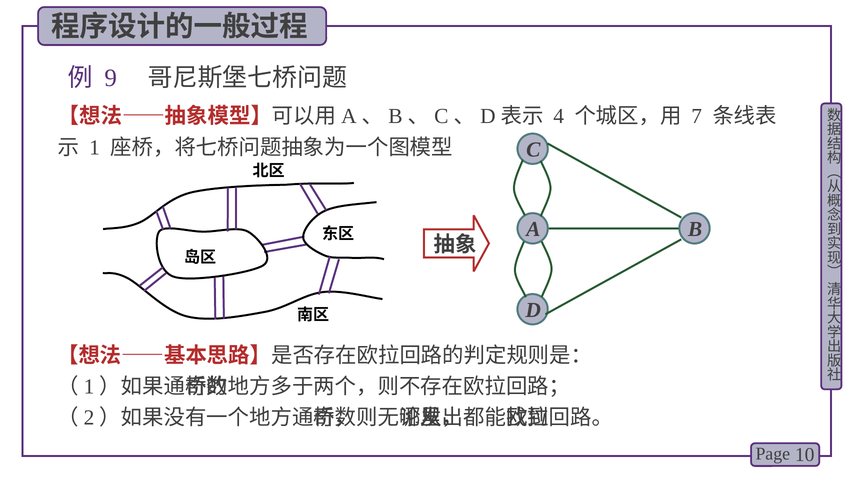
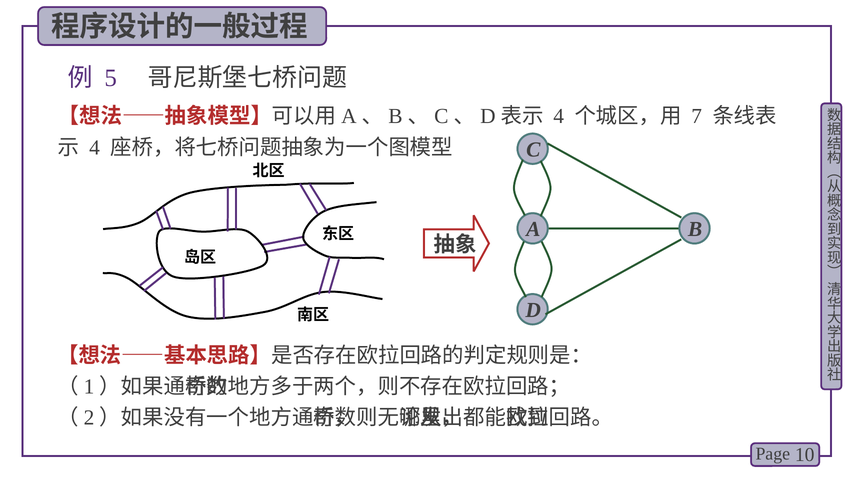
9: 9 -> 5 (111, 78)
1: 1 -> 4 (94, 147)
